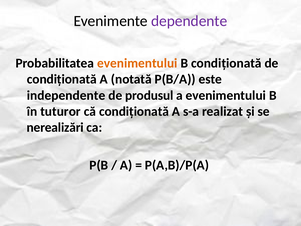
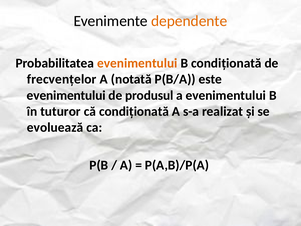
dependente colour: purple -> orange (189, 21)
condiționată: condiționată -> frecvențelor (62, 79)
independente: independente -> evenimentului (66, 95)
nerealizări: nerealizări -> evoluează (55, 127)
